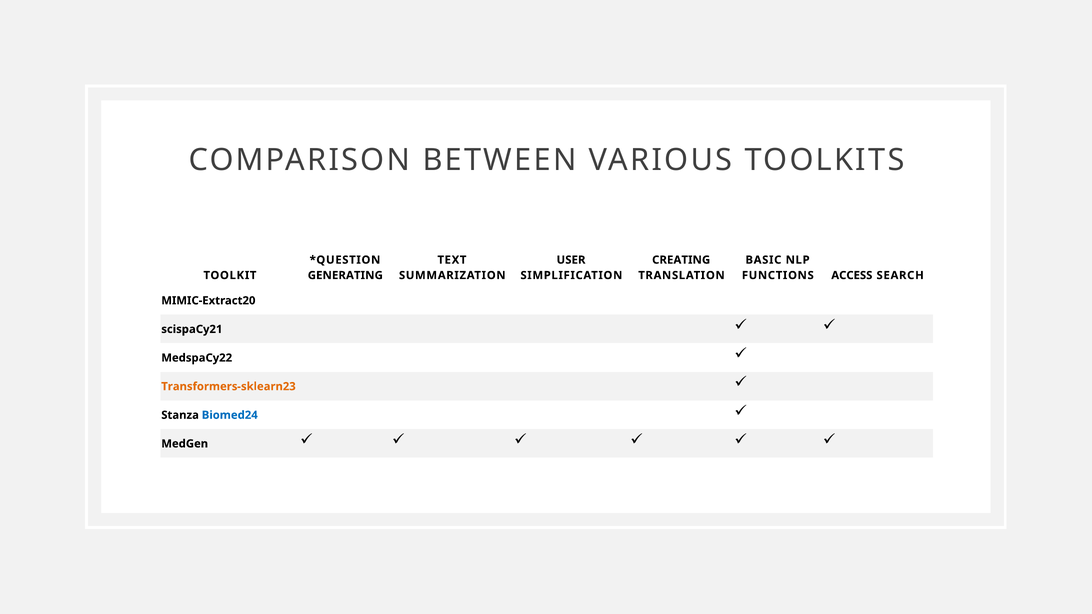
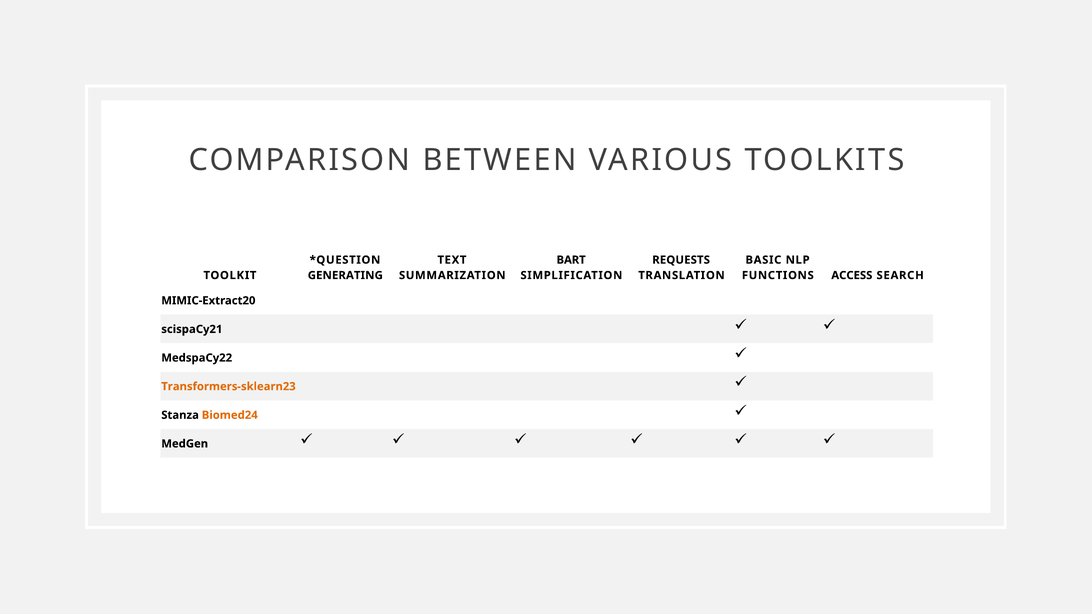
USER: USER -> BART (571, 260)
CREATING: CREATING -> REQUESTS (681, 260)
Biomed24 colour: blue -> orange (230, 415)
